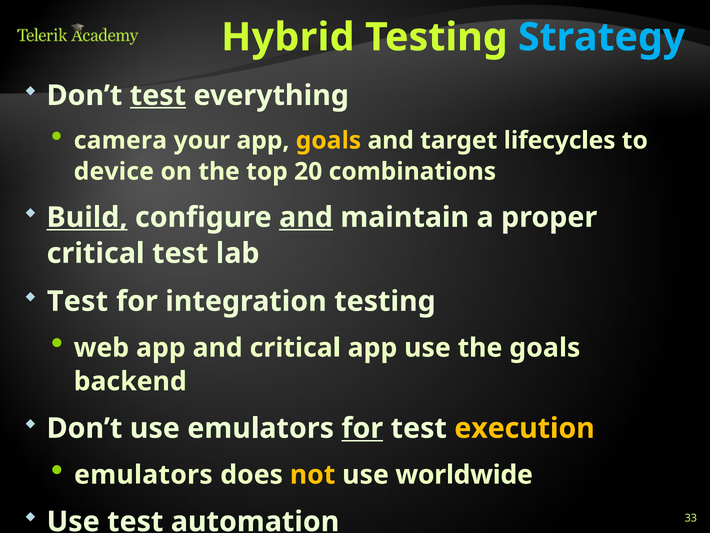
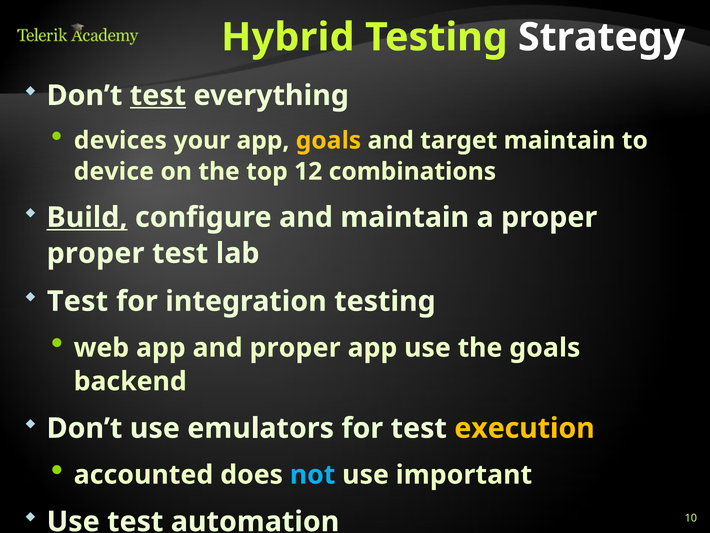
Strategy colour: light blue -> white (602, 37)
camera: camera -> devices (120, 140)
target lifecycles: lifecycles -> maintain (560, 140)
20: 20 -> 12 (308, 171)
and underline: present -> none (306, 217)
critical: critical -> proper (96, 253)
and critical: critical -> proper (295, 348)
for underline: present -> none (362, 428)
emulators: emulators -> accounted (143, 474)
not colour: yellow -> light blue (313, 474)
worldwide: worldwide -> important (464, 474)
33: 33 -> 10 (691, 518)
